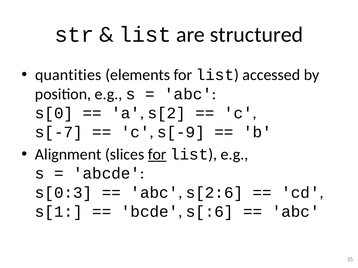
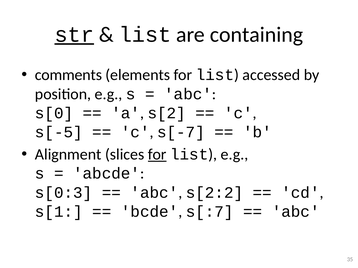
str underline: none -> present (74, 35)
structured: structured -> containing (257, 35)
quantities: quantities -> comments (68, 75)
s[-7: s[-7 -> s[-5 (59, 132)
s[-9: s[-9 -> s[-7 (181, 132)
s[2:6: s[2:6 -> s[2:2 (214, 193)
s[:6: s[:6 -> s[:7 (210, 212)
